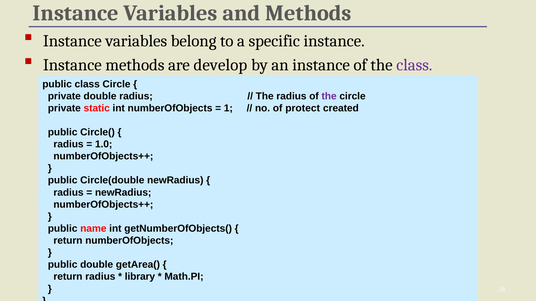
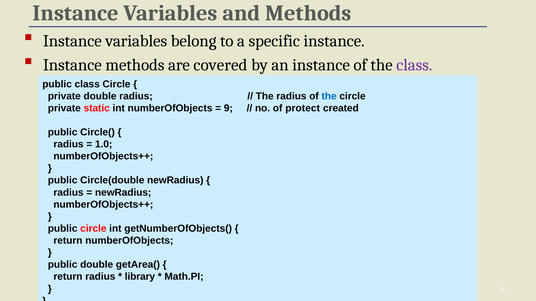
develop: develop -> covered (220, 65)
the colour: purple -> blue (329, 96)
1: 1 -> 9 (228, 108)
public name: name -> circle (93, 229)
